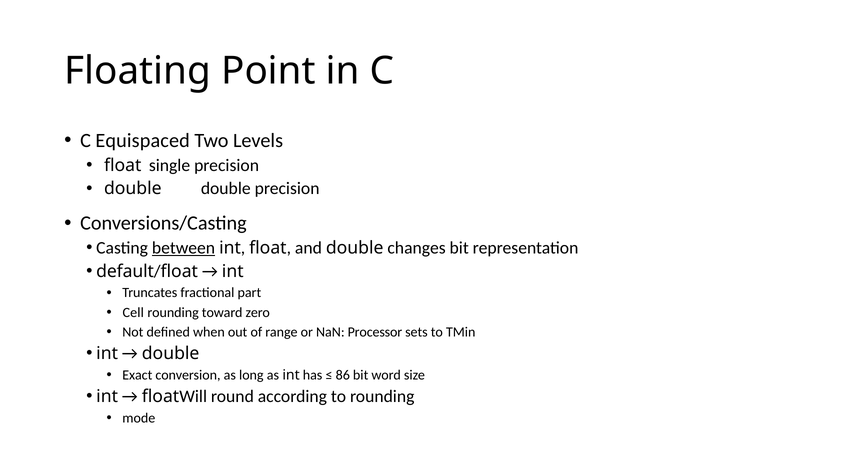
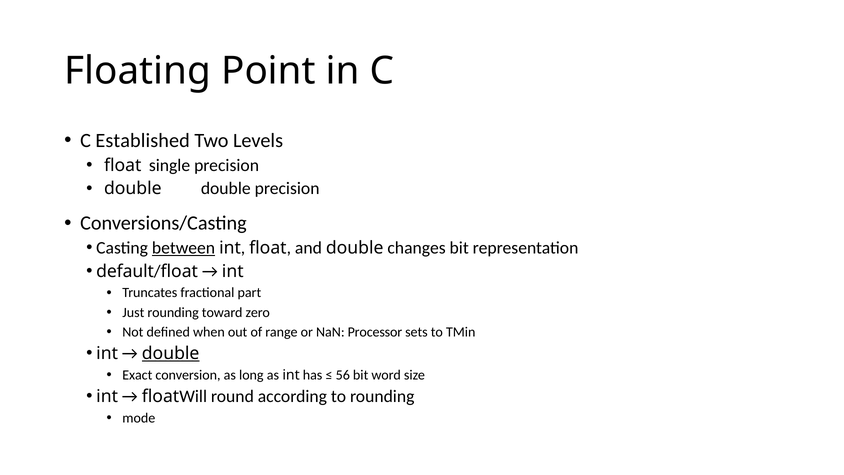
Equispaced: Equispaced -> Established (143, 140)
Cell: Cell -> Just (133, 312)
double underline: none -> present (171, 353)
86: 86 -> 56 (343, 375)
